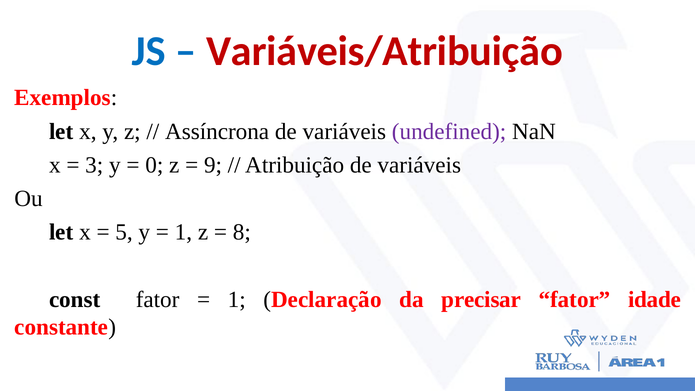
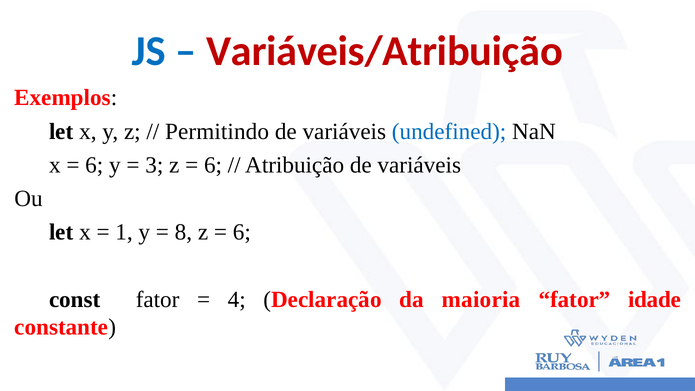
Assíncrona: Assíncrona -> Permitindo (217, 131)
undefined colour: purple -> blue (449, 131)
3: 3 -> 6 (94, 165)
0: 0 -> 3 (154, 165)
9: 9 -> 6 (213, 165)
5: 5 -> 1 (124, 232)
1: 1 -> 8 (183, 232)
8: 8 -> 6 (242, 232)
1: 1 -> 4 (237, 299)
precisar: precisar -> maioria (481, 299)
